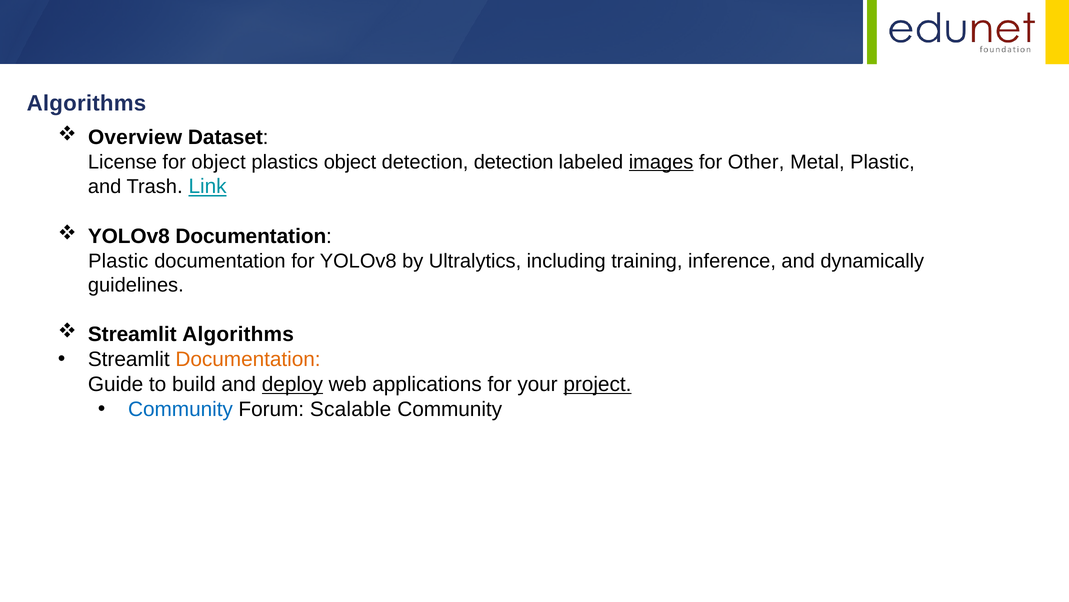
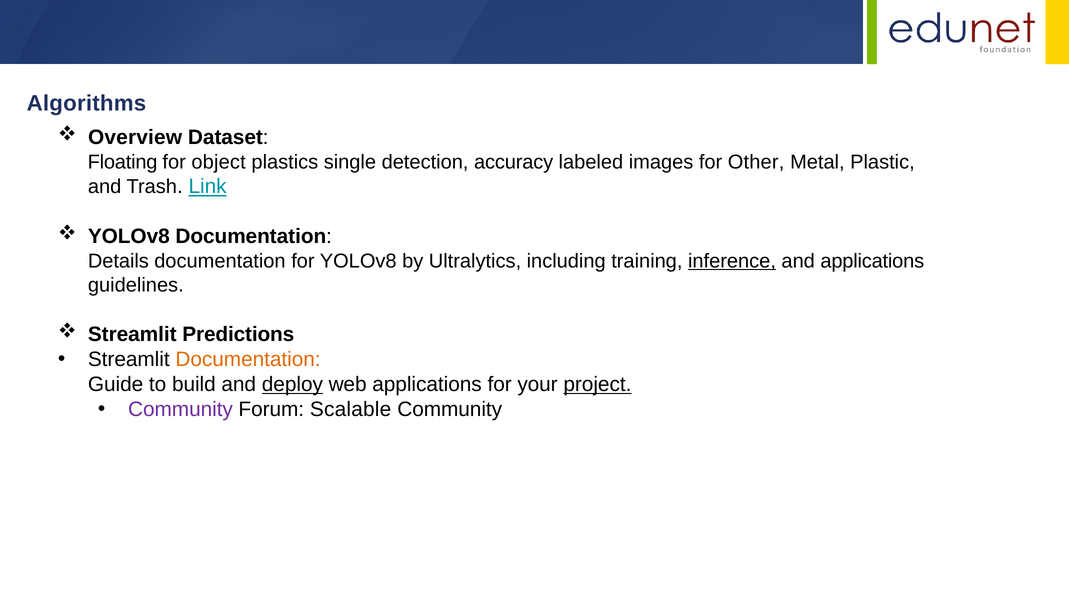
License: License -> Floating (123, 162)
plastics object: object -> single (350, 162)
detection detection: detection -> accuracy (514, 162)
images underline: present -> none (661, 162)
Plastic: Plastic -> Details (118, 261)
inference underline: none -> present (732, 261)
and dynamically: dynamically -> applications (872, 261)
Streamlit Algorithms: Algorithms -> Predictions (238, 334)
Community colour: blue -> purple (180, 409)
